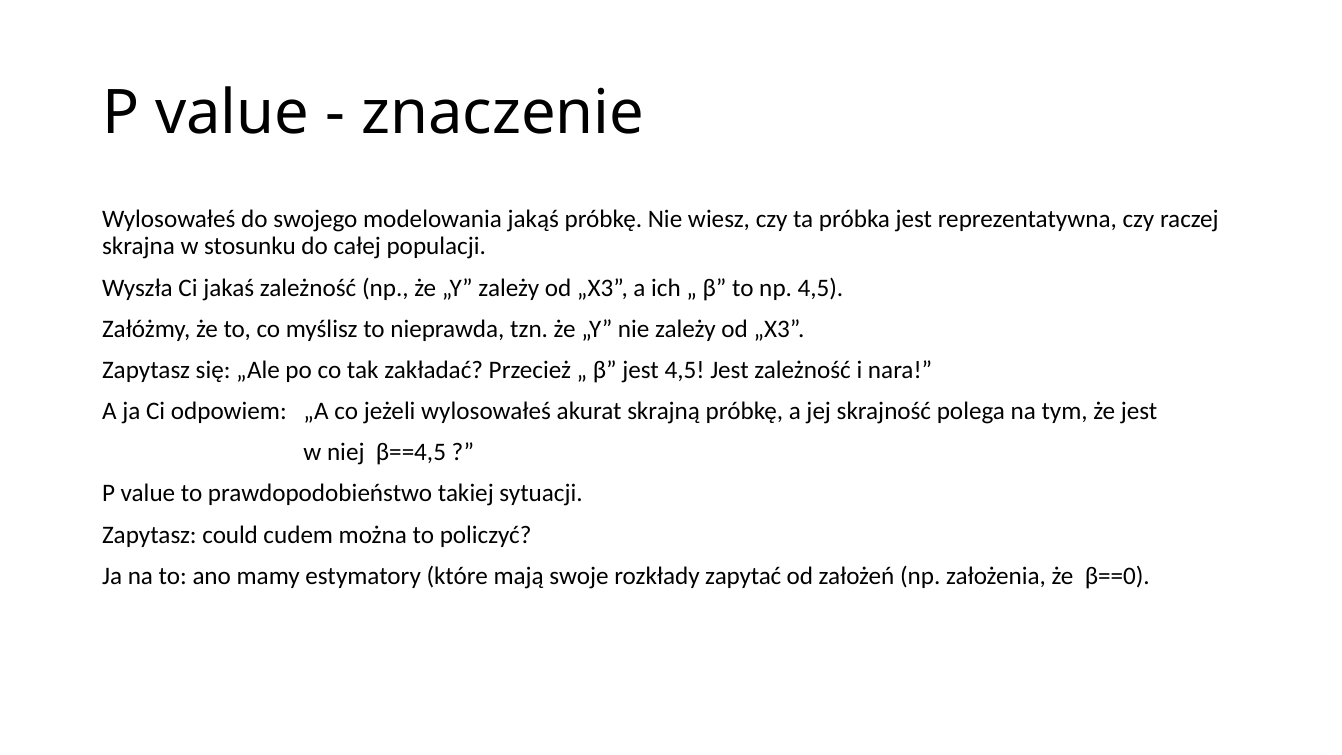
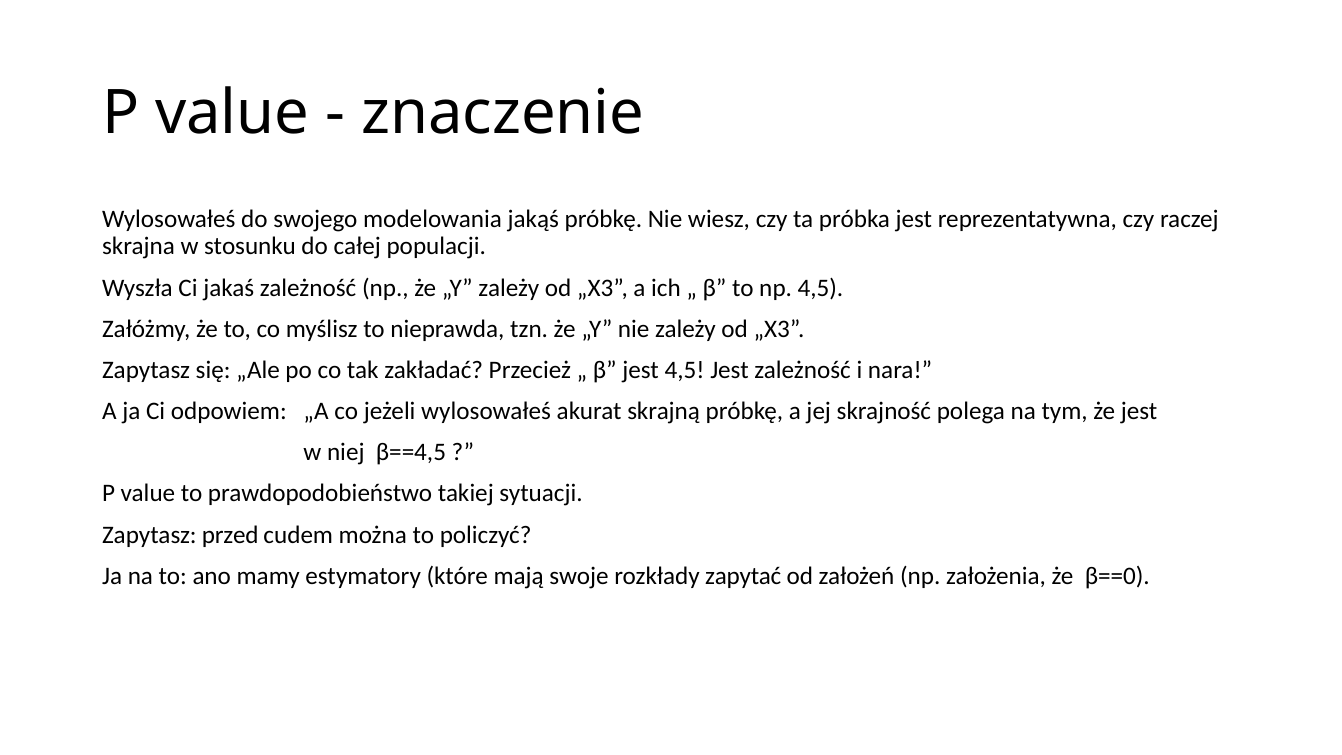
could: could -> przed (230, 535)
